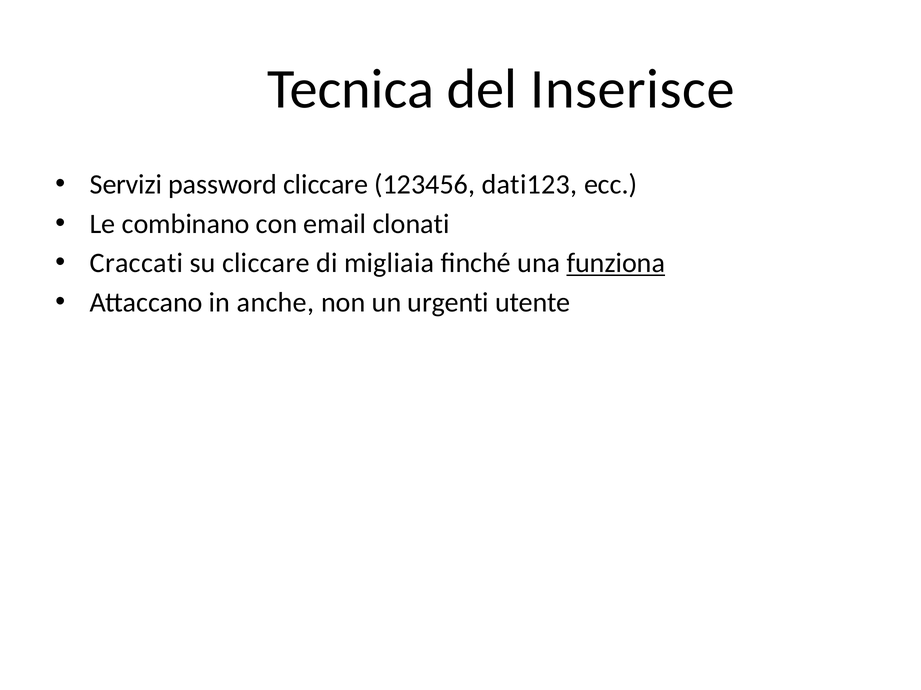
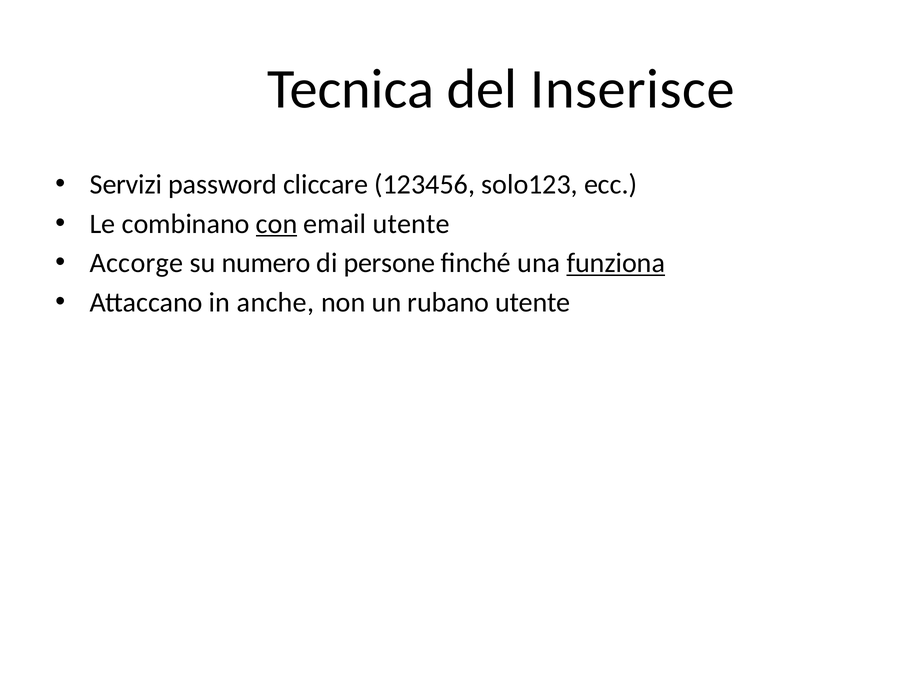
dati123: dati123 -> solo123 (530, 185)
con underline: none -> present (277, 224)
email clonati: clonati -> utente (411, 224)
Craccati: Craccati -> Accorge (137, 263)
su cliccare: cliccare -> numero (266, 263)
migliaia: migliaia -> persone (389, 263)
urgenti: urgenti -> rubano (448, 303)
